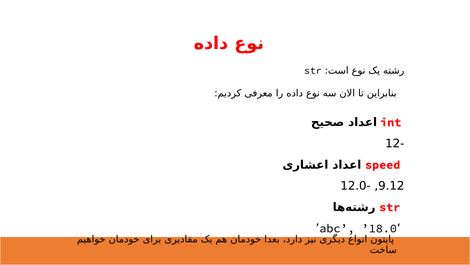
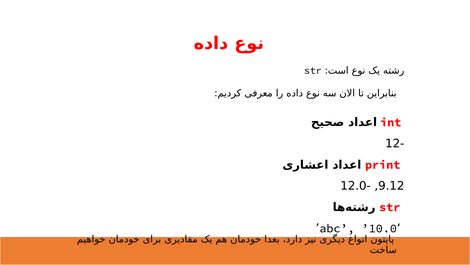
speed: speed -> print (383, 164)
’18.0: ’18.0 -> ’10.0 (379, 228)
